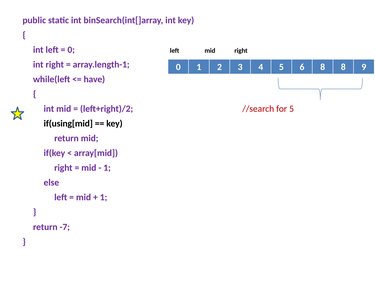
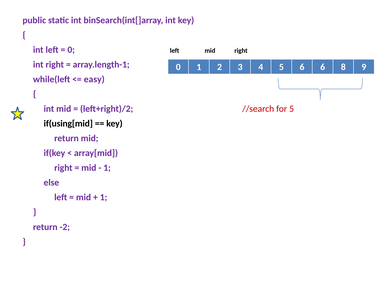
6 8: 8 -> 6 (323, 67)
have: have -> easy (94, 79)
-7: -7 -> -2 (65, 227)
